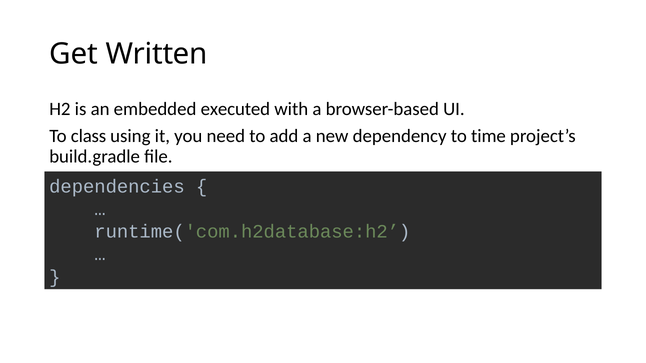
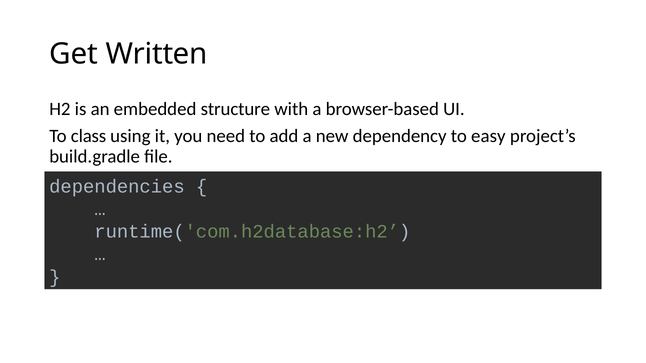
executed: executed -> structure (235, 109)
time: time -> easy (488, 136)
